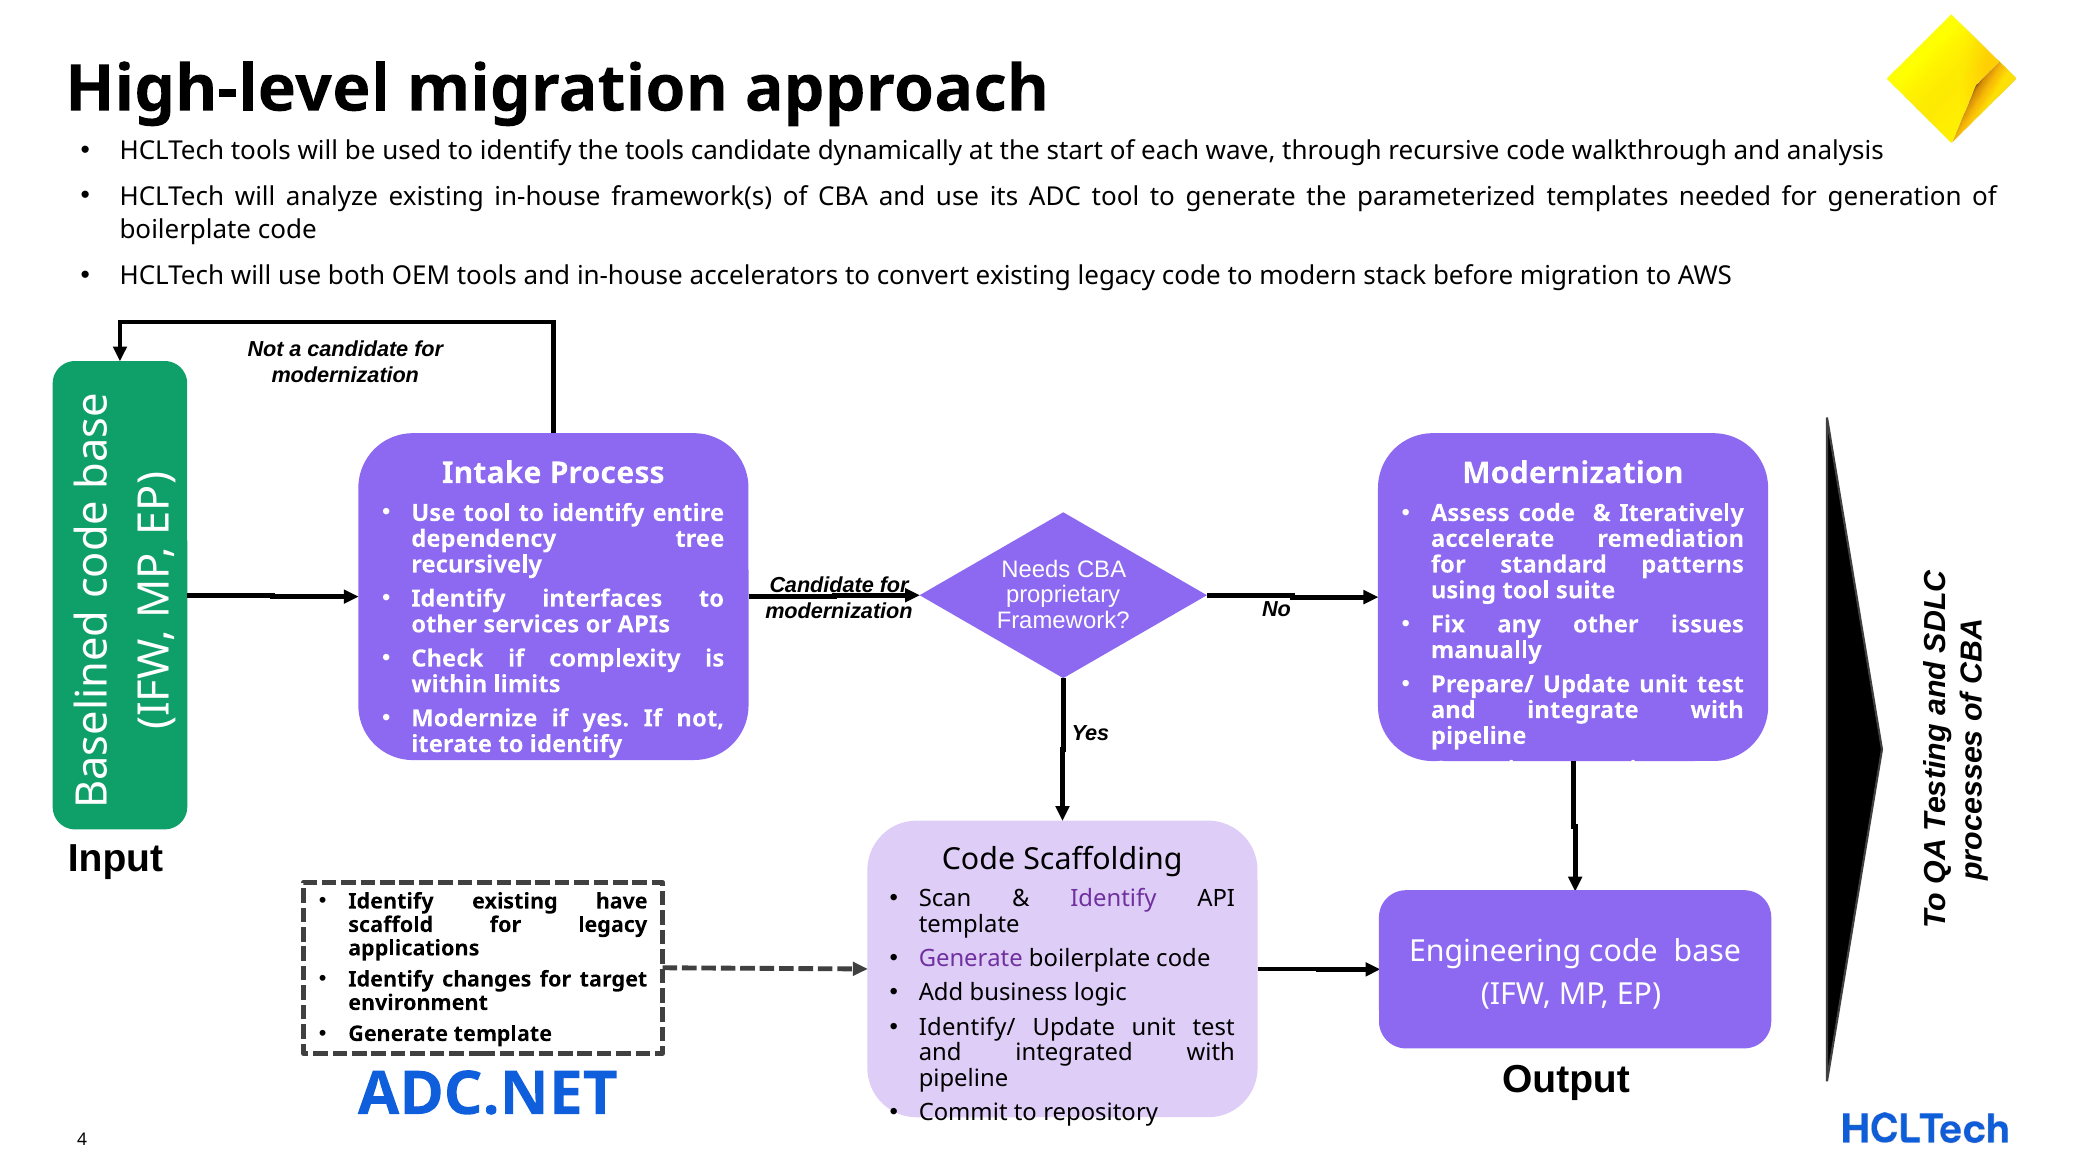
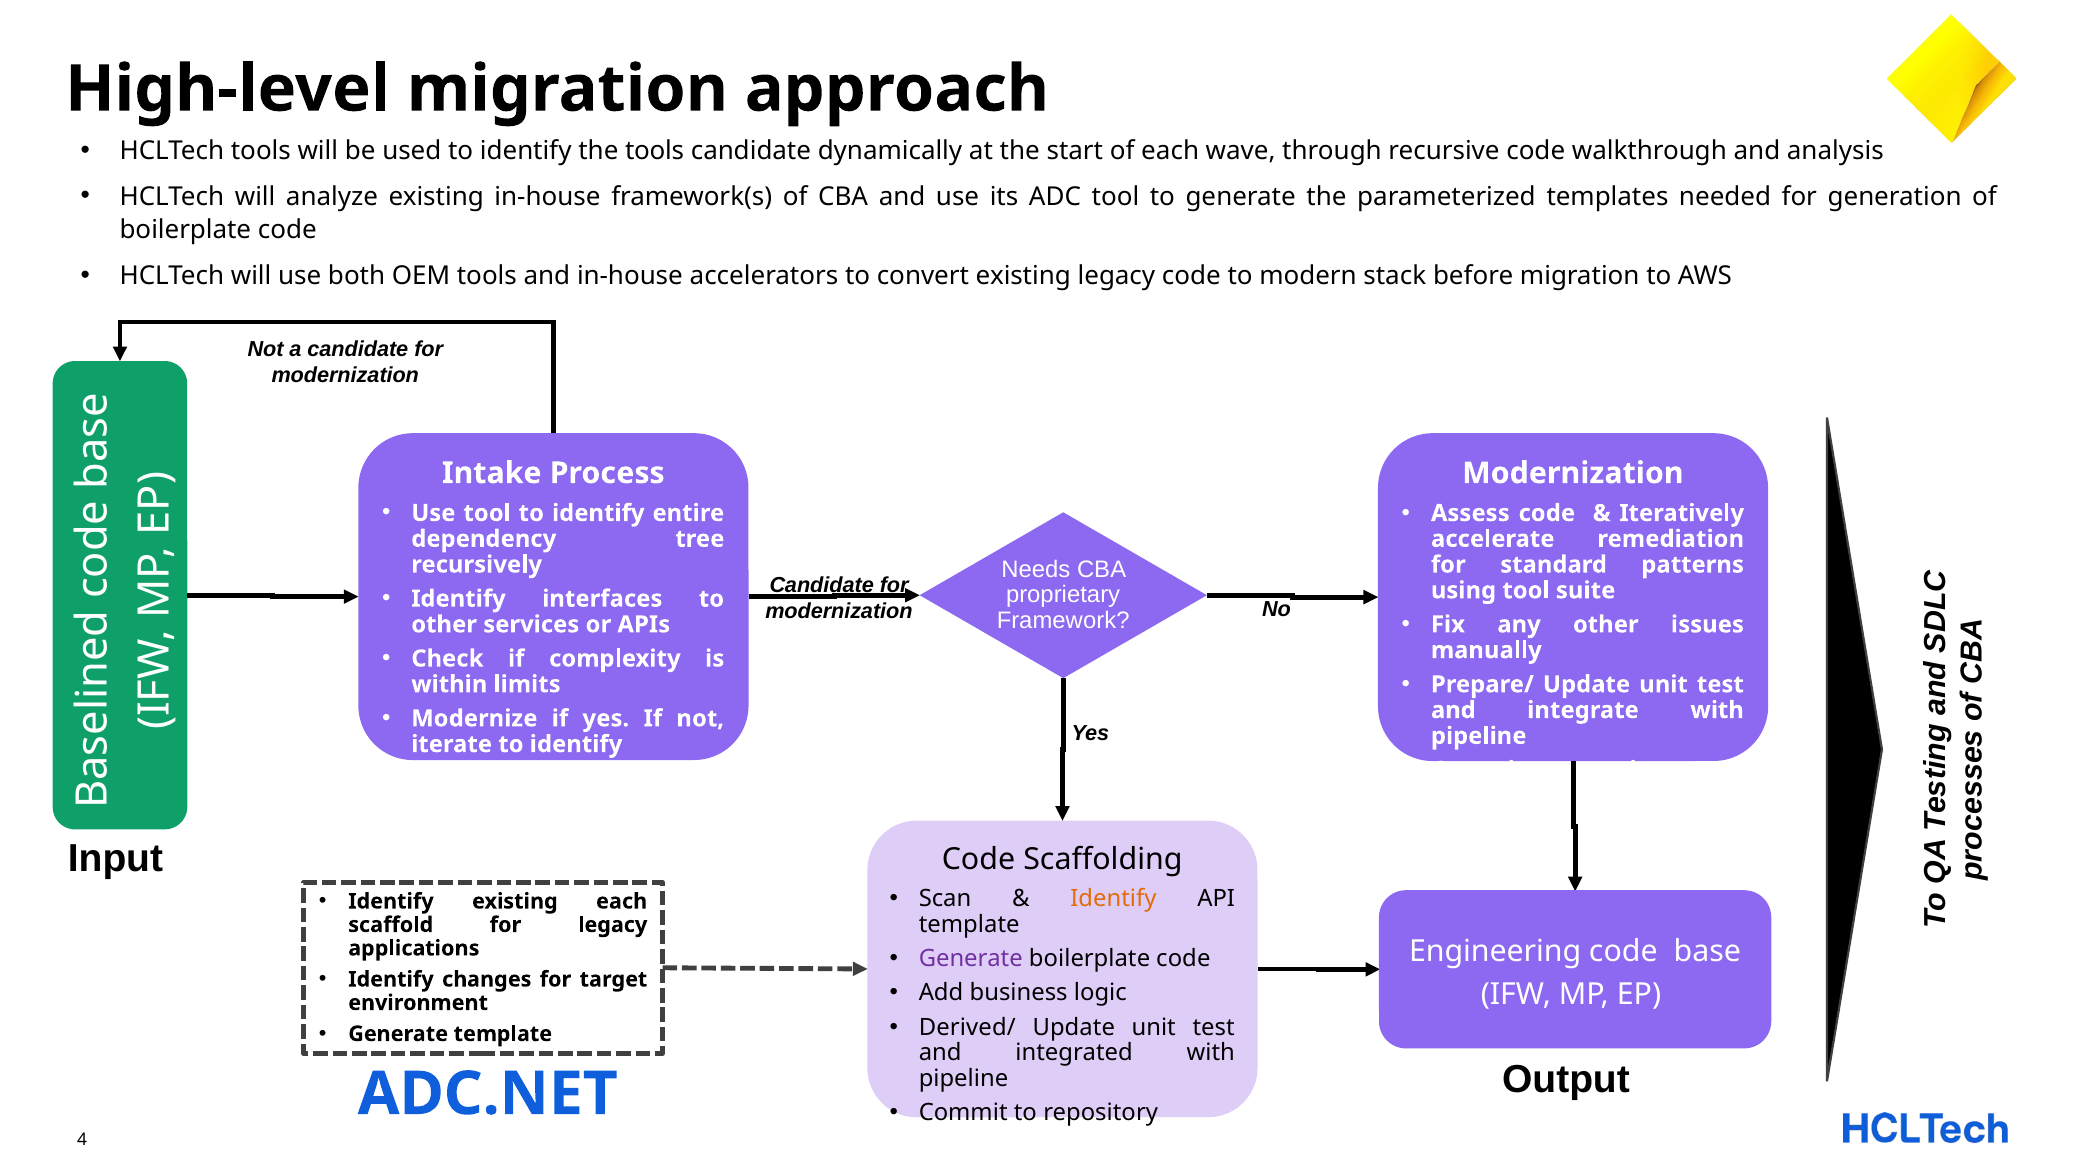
Identify colour: purple -> orange (1113, 899)
existing have: have -> each (622, 901)
Identify/: Identify/ -> Derived/ (967, 1027)
